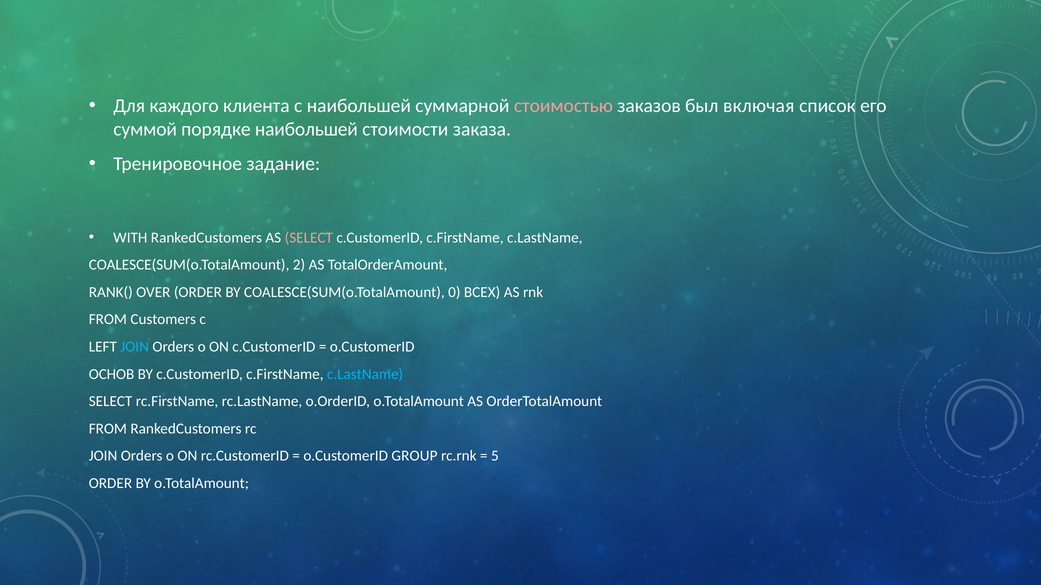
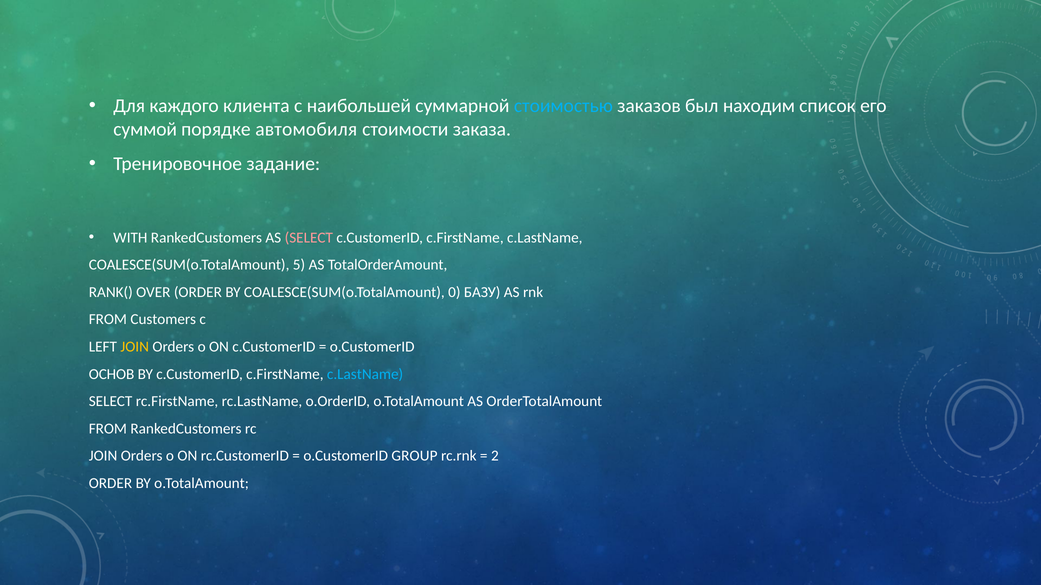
стоимостью colour: pink -> light blue (563, 106)
включая: включая -> находим (759, 106)
порядке наибольшей: наибольшей -> автомобиля (306, 130)
2: 2 -> 5 (299, 265)
ВСЕХ: ВСЕХ -> БАЗУ (482, 292)
JOIN colour: light blue -> yellow (135, 347)
5: 5 -> 2 (495, 456)
